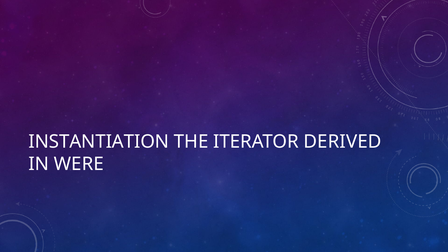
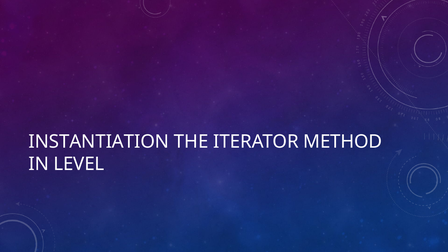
DERIVED: DERIVED -> METHOD (343, 142)
WERE: WERE -> LEVEL (79, 164)
